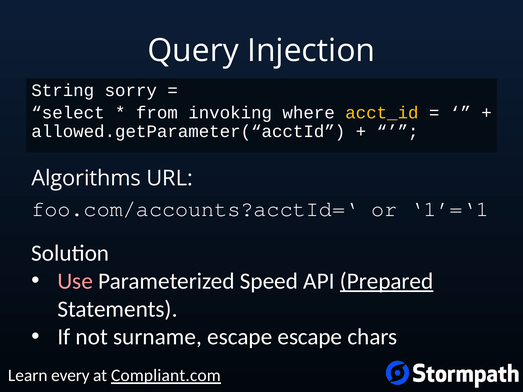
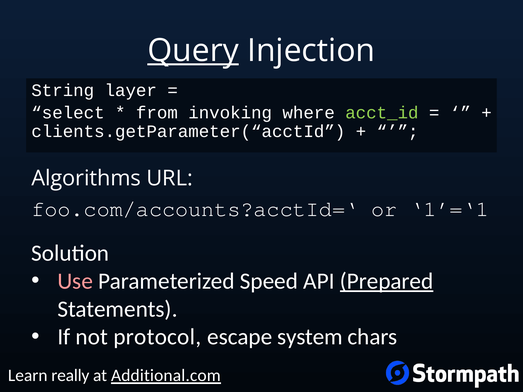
Query underline: none -> present (193, 51)
sorry: sorry -> layer (131, 90)
acct_id colour: yellow -> light green (382, 113)
allowed.getParameter(“acctId: allowed.getParameter(“acctId -> clients.getParameter(“acctId (188, 132)
surname: surname -> protocol (157, 337)
escape escape: escape -> system (310, 337)
every: every -> really (70, 376)
Compliant.com: Compliant.com -> Additional.com (166, 376)
